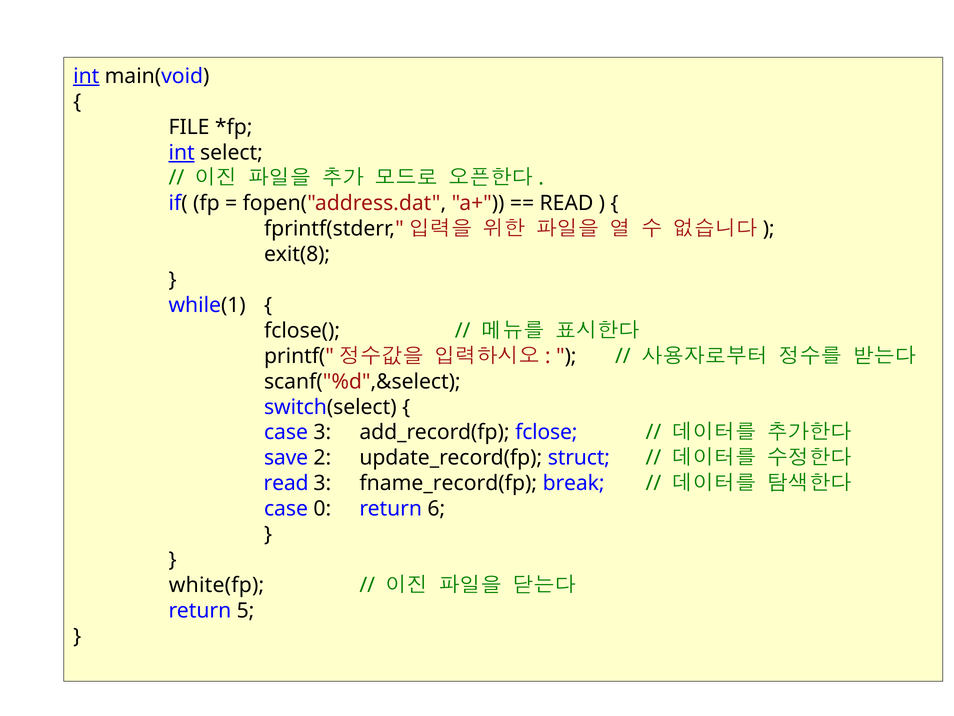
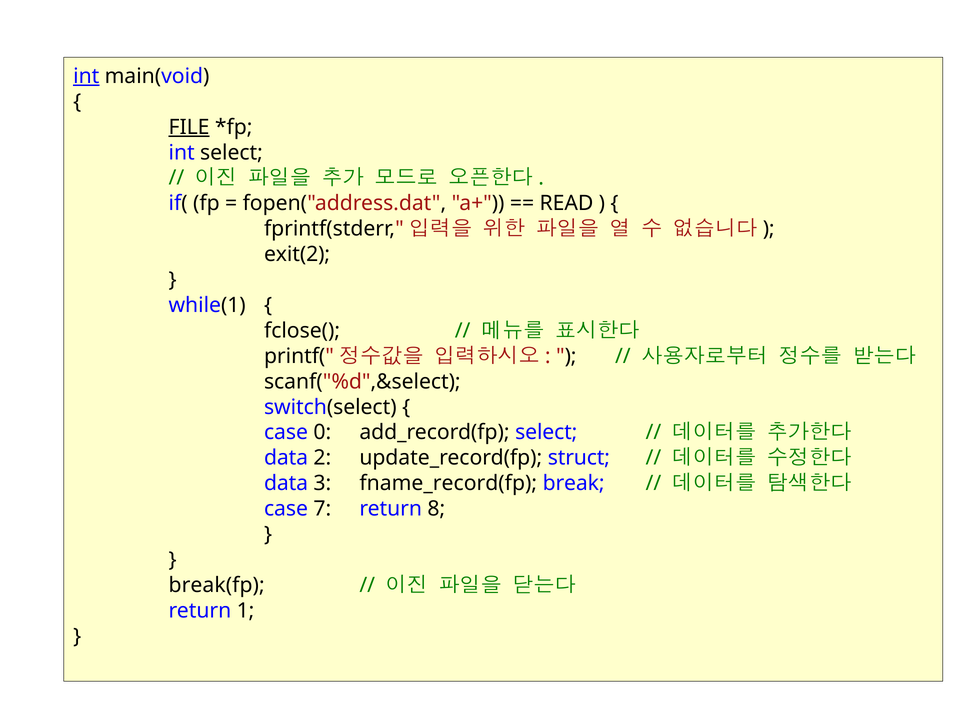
FILE underline: none -> present (189, 127)
int underline: present -> none (182, 152)
exit(8: exit(8 -> exit(2 (297, 254)
case 3: 3 -> 0 (322, 432)
add_record(fp fclose: fclose -> select (546, 432)
save: save -> data (286, 458)
read: read -> data (286, 483)
0: 0 -> 7 (322, 508)
6: 6 -> 8 (436, 508)
white(fp: white(fp -> break(fp (217, 585)
5: 5 -> 1 (246, 610)
